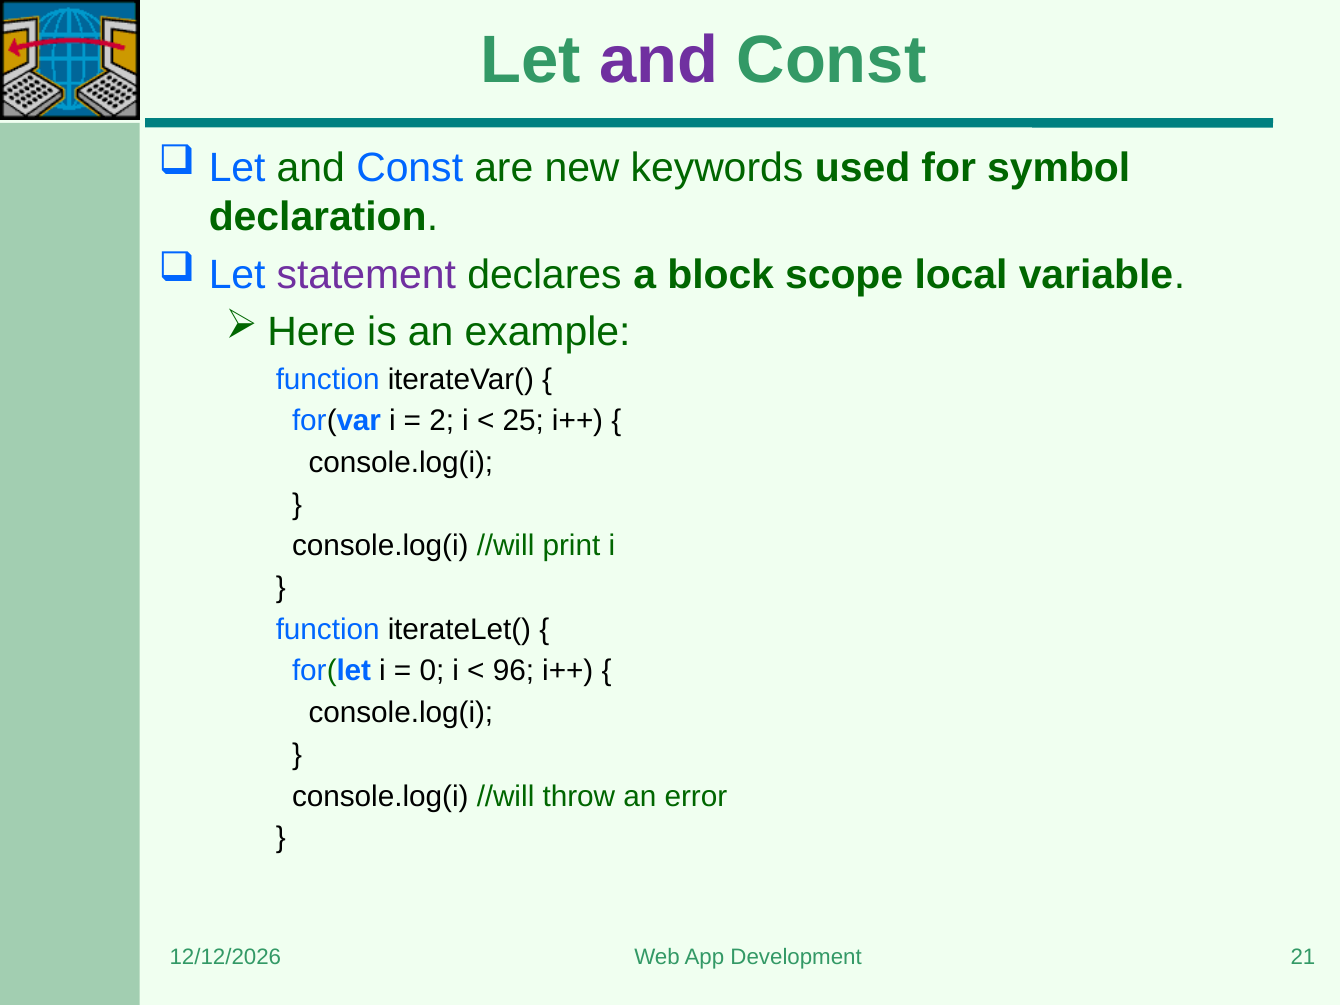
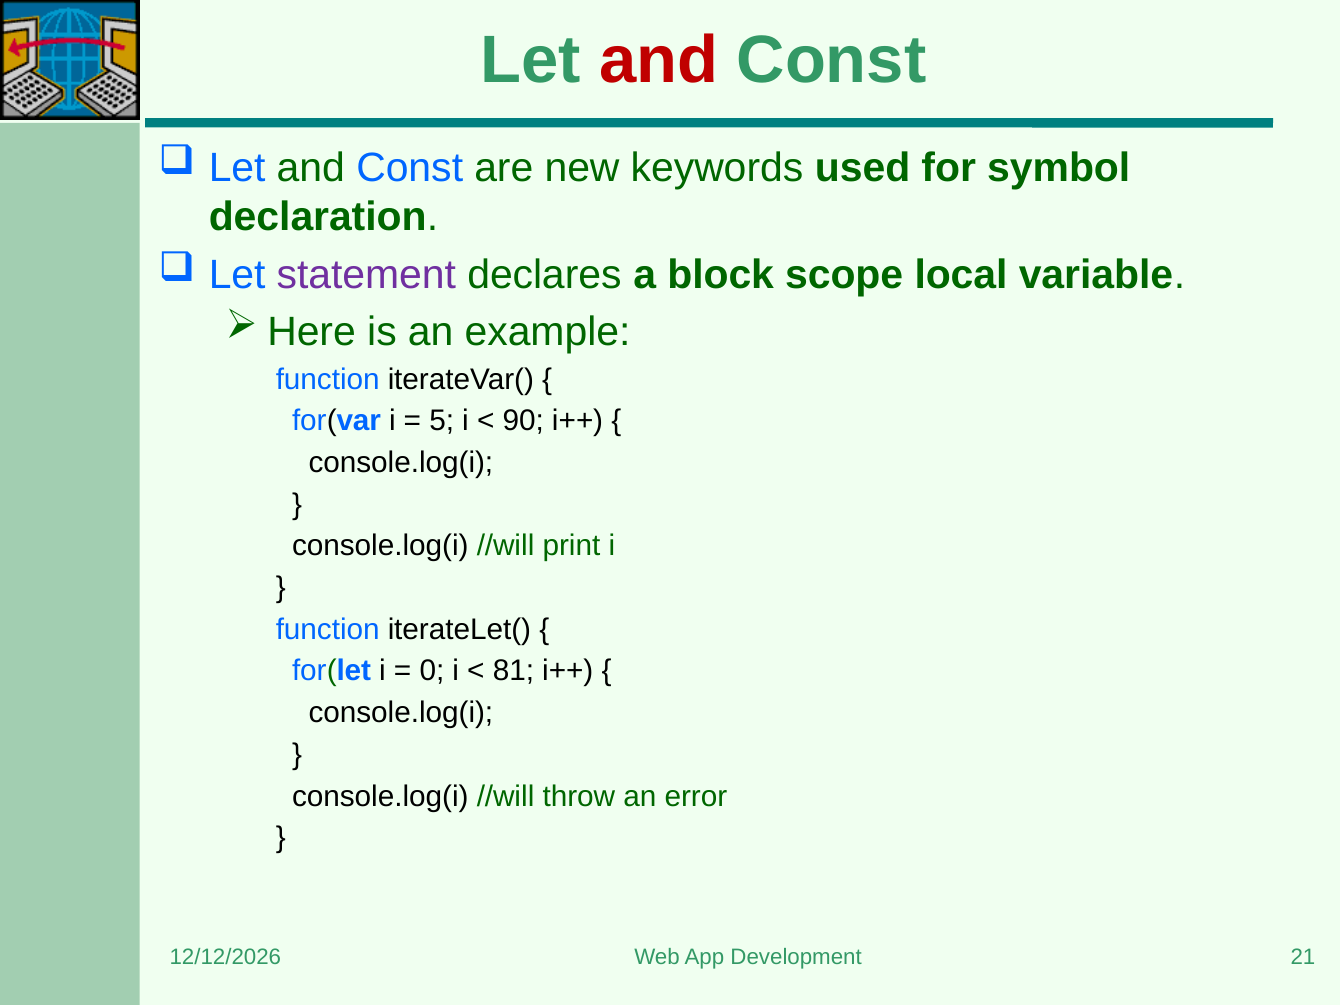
and colour: purple -> red (659, 61)
2: 2 -> 5 (442, 421)
25: 25 -> 90 (523, 421)
96: 96 -> 81 (513, 671)
